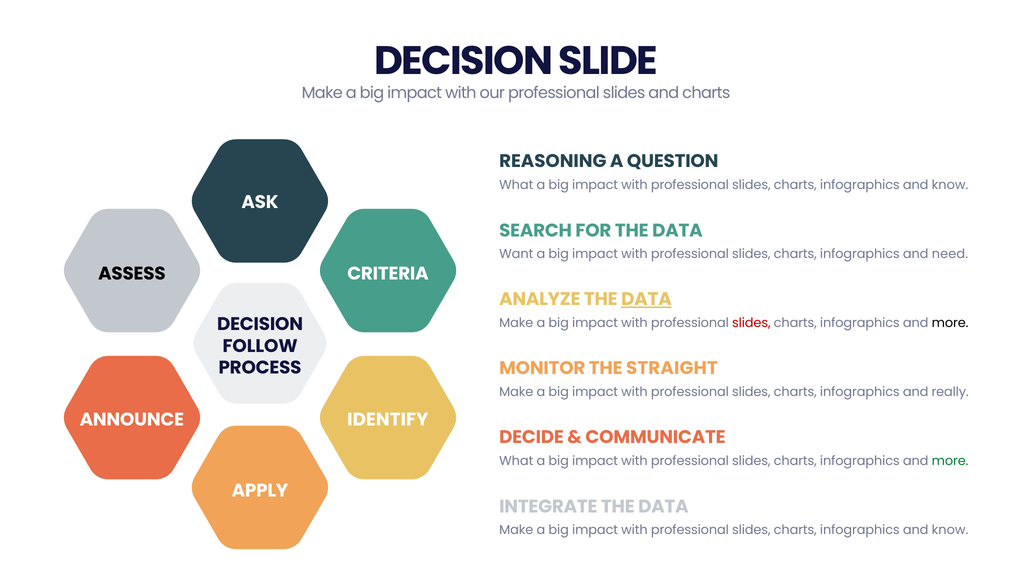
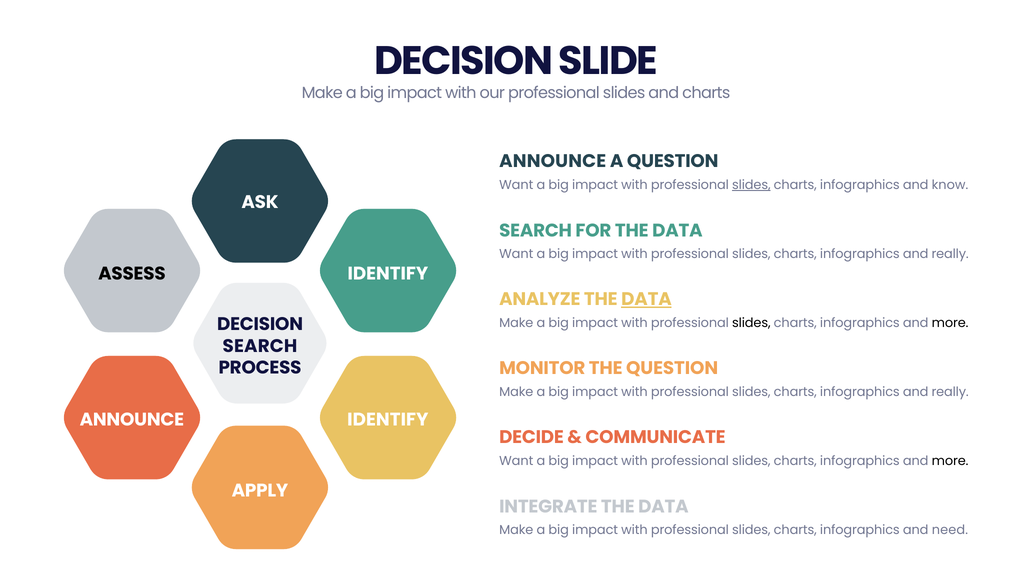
REASONING: REASONING -> ANNOUNCE (553, 161)
What: What -> Want (516, 185)
slides underline: none -> present (751, 185)
need: need -> really (950, 254)
CRITERIA: CRITERIA -> IDENTIFY (388, 273)
slides colour: red -> black (751, 323)
FOLLOW: FOLLOW -> SEARCH (260, 346)
THE STRAIGHT: STRAIGHT -> QUESTION (672, 368)
What: What -> Want (516, 461)
more colour: green -> black (950, 461)
know: know -> need (950, 530)
